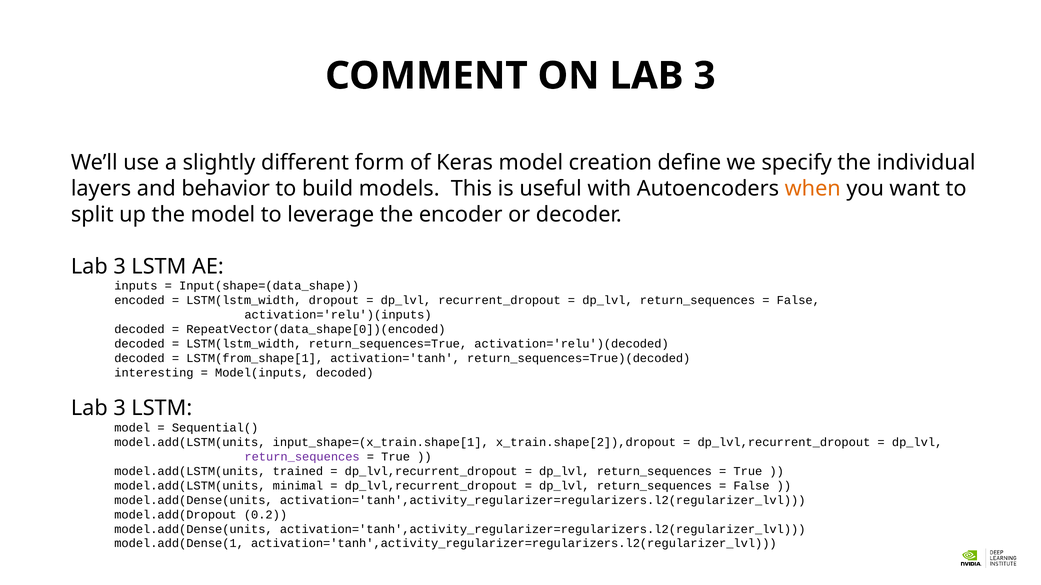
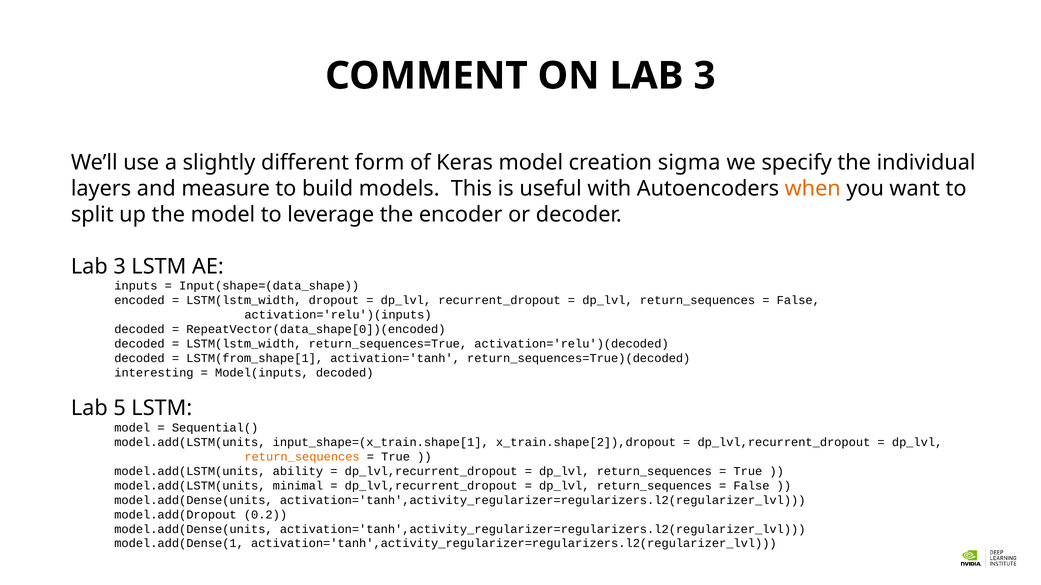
define: define -> sigma (689, 163)
behavior: behavior -> measure (226, 189)
3: 3 -> 5 (120, 409)
return_sequences colour: purple -> orange (302, 457)
trained: trained -> ability (298, 472)
